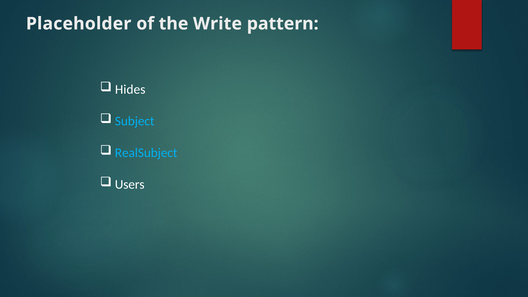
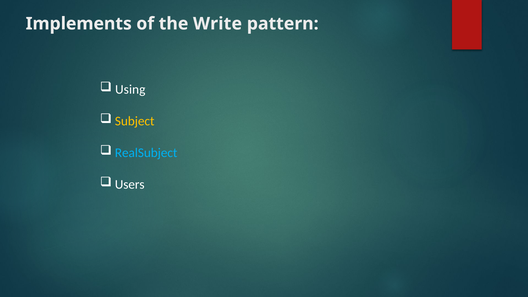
Placeholder: Placeholder -> Implements (79, 24)
Hides: Hides -> Using (130, 89)
Subject colour: light blue -> yellow (135, 121)
